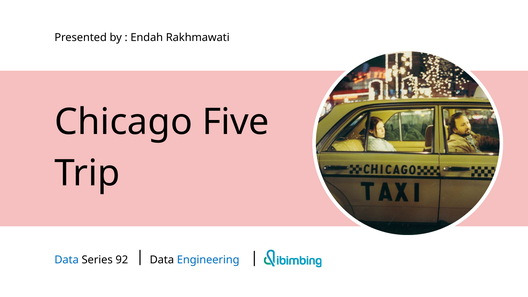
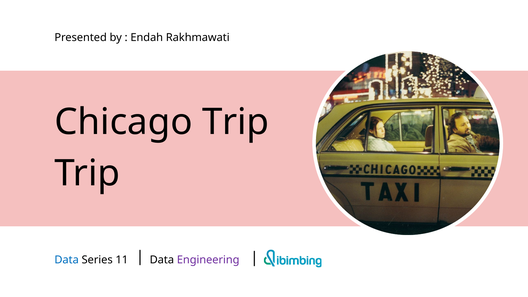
Chicago Five: Five -> Trip (236, 122)
92: 92 -> 11 (122, 260)
Engineering colour: blue -> purple (208, 260)
